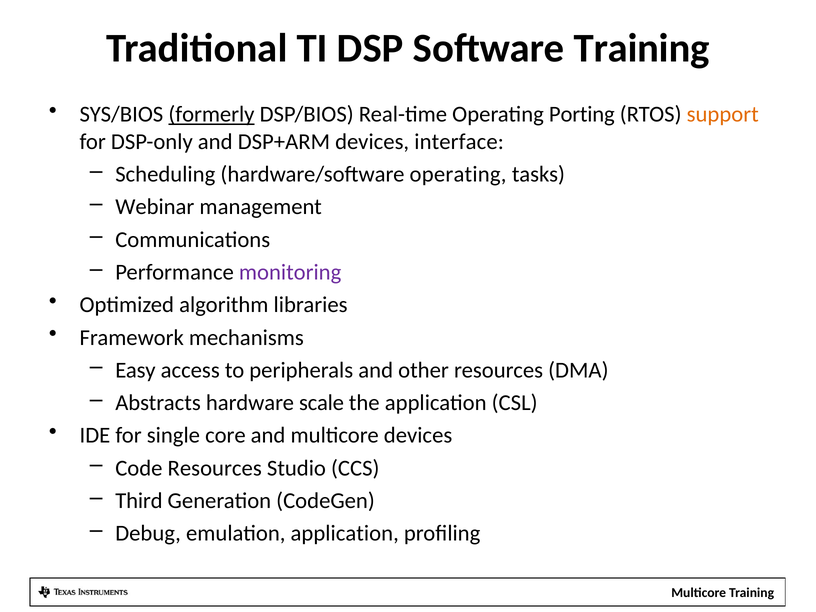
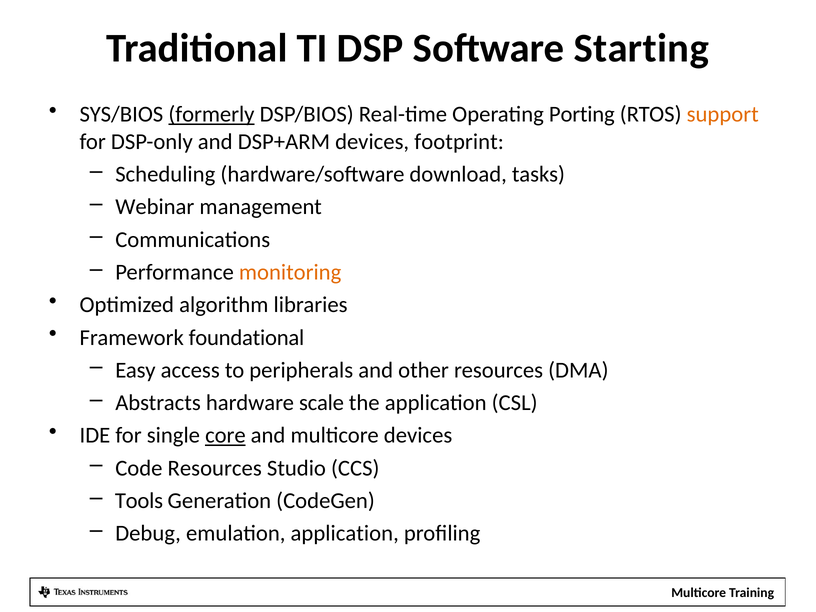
Software Training: Training -> Starting (641, 48)
interface: interface -> footprint (459, 142)
hardware/software operating: operating -> download (458, 174)
monitoring colour: purple -> orange (290, 272)
mechanisms: mechanisms -> foundational (246, 338)
core underline: none -> present (225, 435)
Third: Third -> Tools (139, 501)
